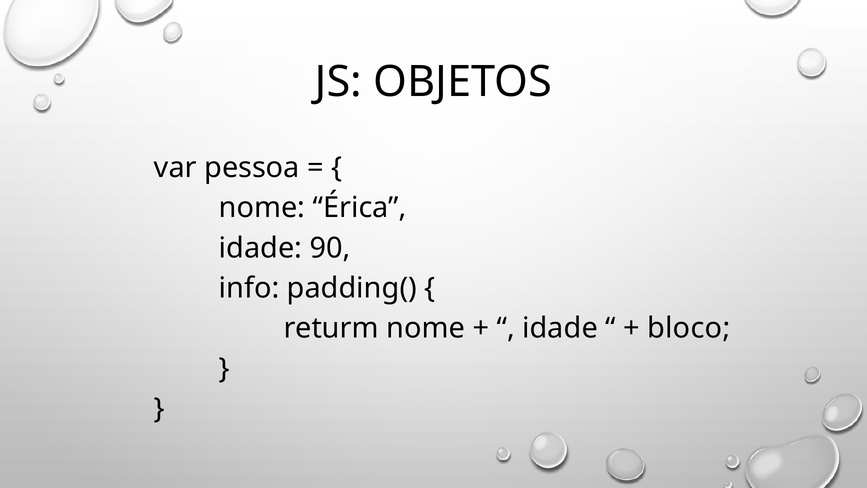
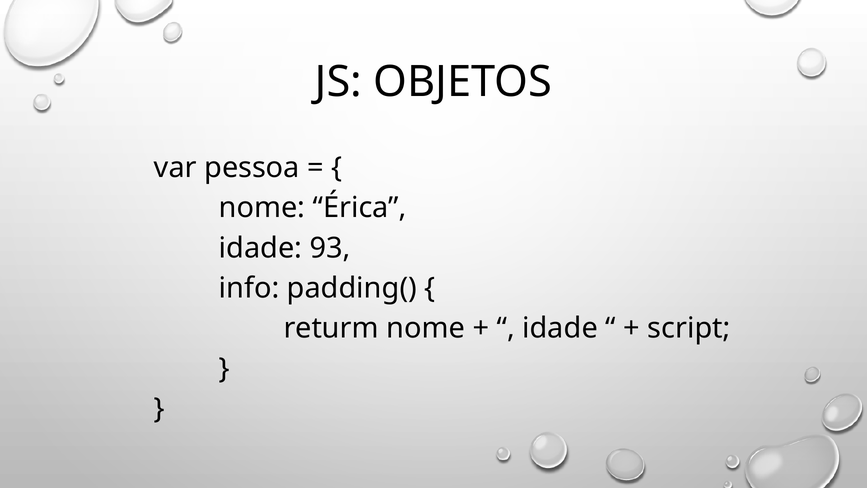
90: 90 -> 93 (330, 248)
bloco: bloco -> script (689, 328)
